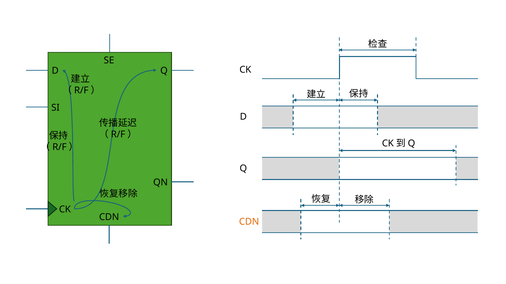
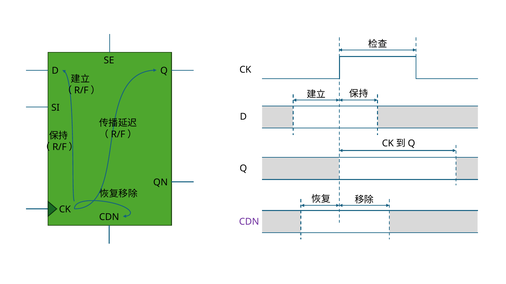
CDN colour: orange -> purple (249, 222)
